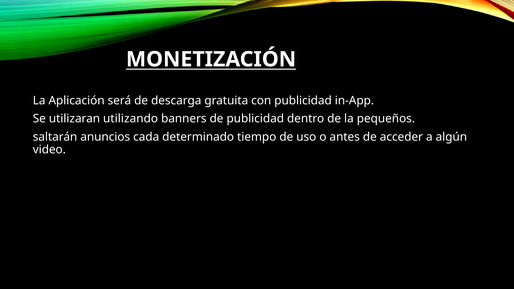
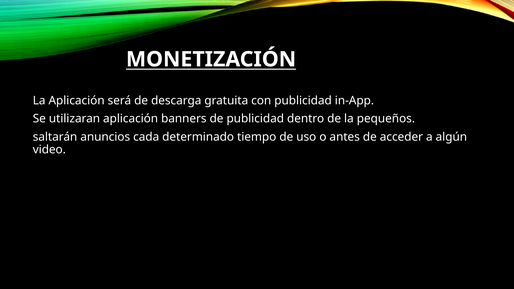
utilizaran utilizando: utilizando -> aplicación (131, 119)
